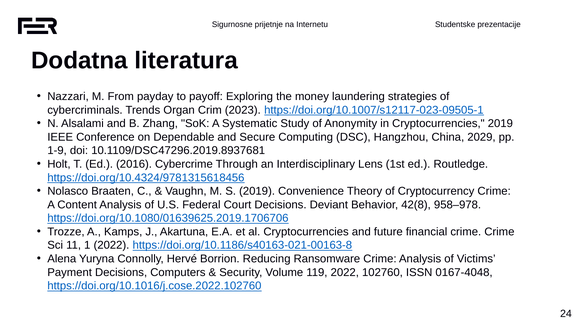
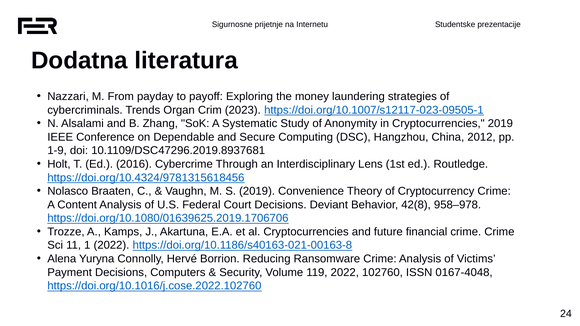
2029: 2029 -> 2012 (481, 137)
